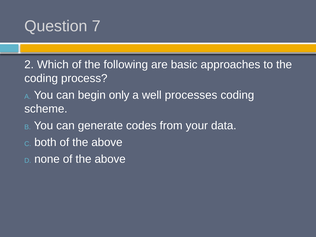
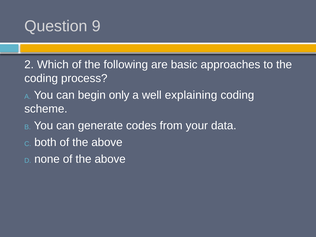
7: 7 -> 9 (96, 26)
processes: processes -> explaining (191, 95)
